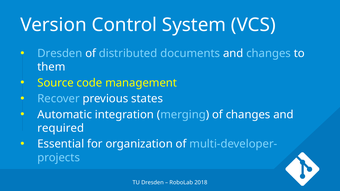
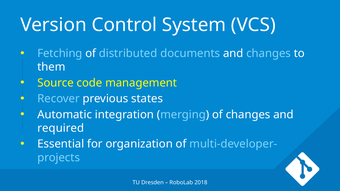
Dresden: Dresden -> Fetching (60, 53)
